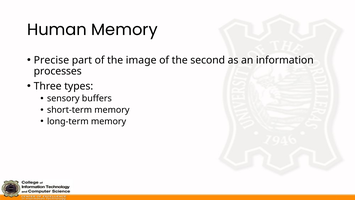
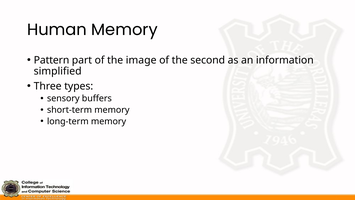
Precise: Precise -> Pattern (51, 60)
processes: processes -> simplified (58, 71)
